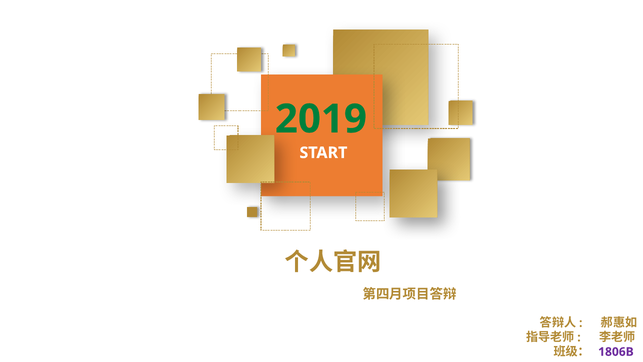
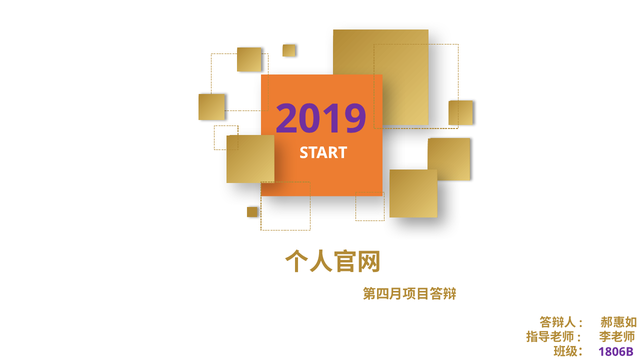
2019 colour: green -> purple (321, 119)
